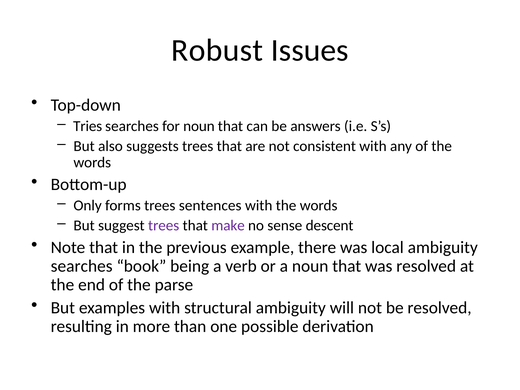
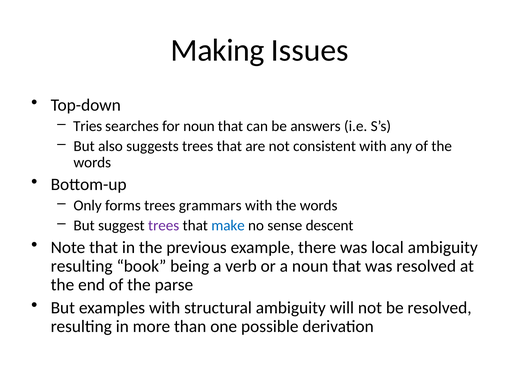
Robust: Robust -> Making (218, 50)
sentences: sentences -> grammars (210, 205)
make colour: purple -> blue (228, 225)
searches: searches -> resulting (82, 266)
